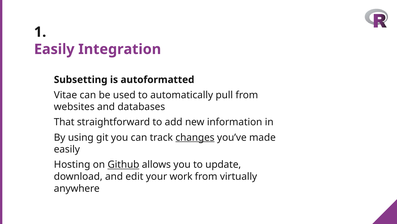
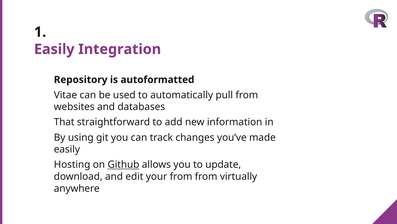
Subsetting: Subsetting -> Repository (81, 79)
changes underline: present -> none (195, 137)
your work: work -> from (181, 176)
